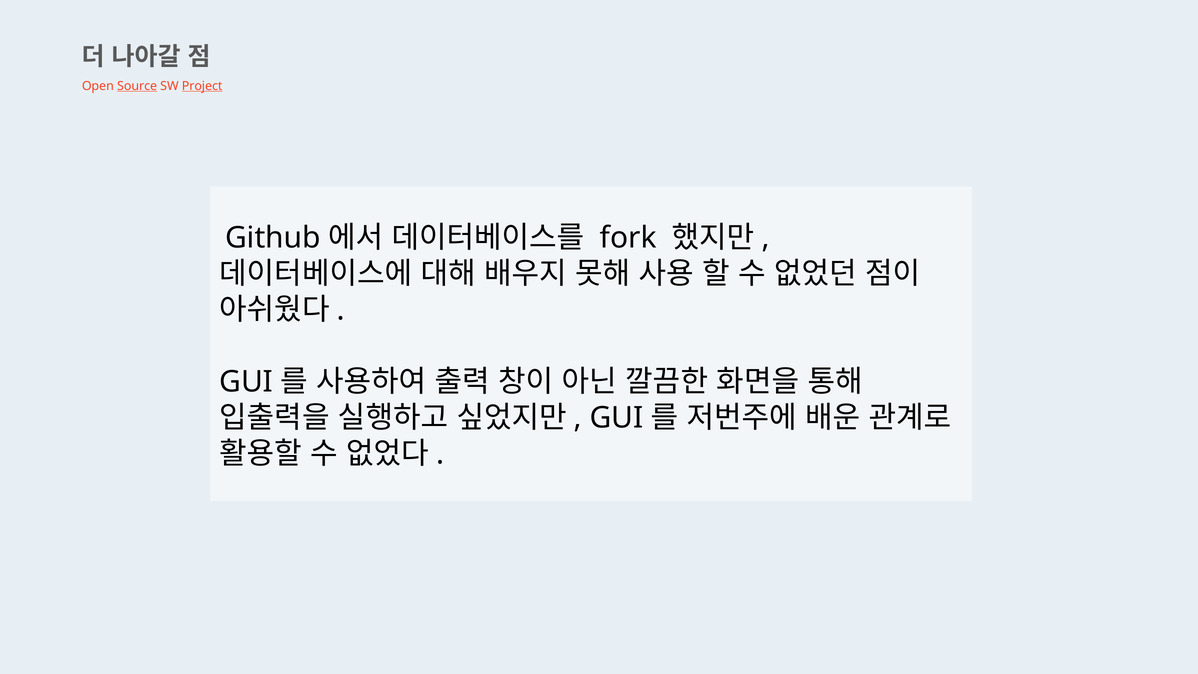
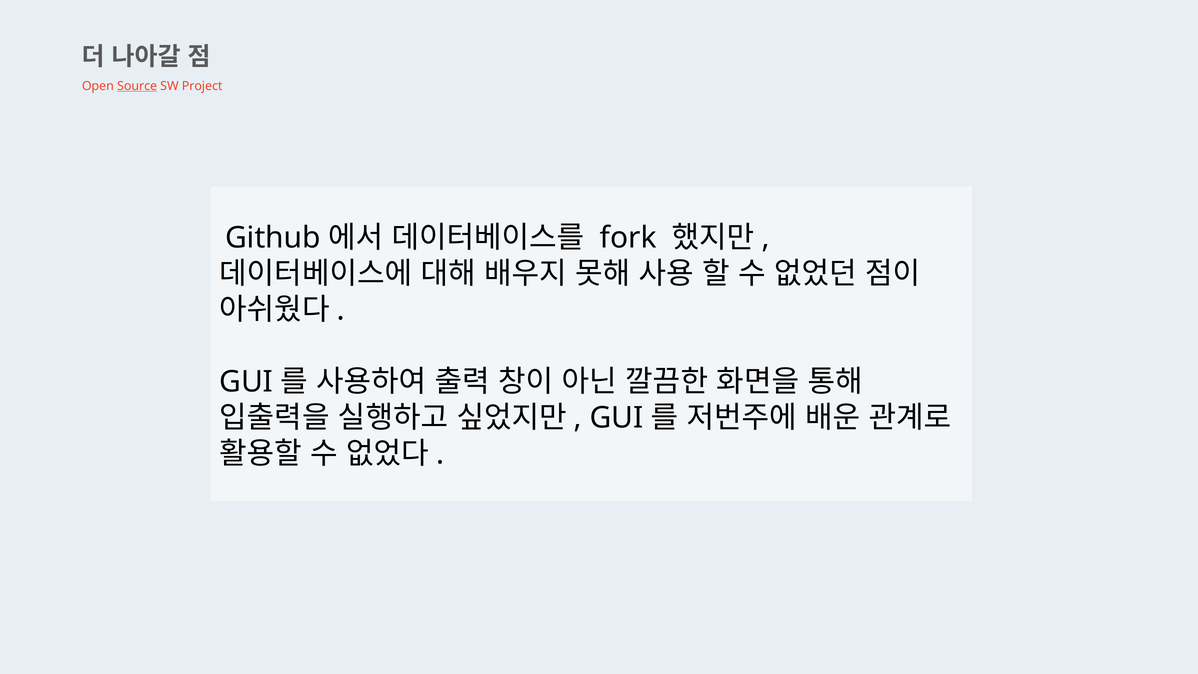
Project underline: present -> none (202, 86)
